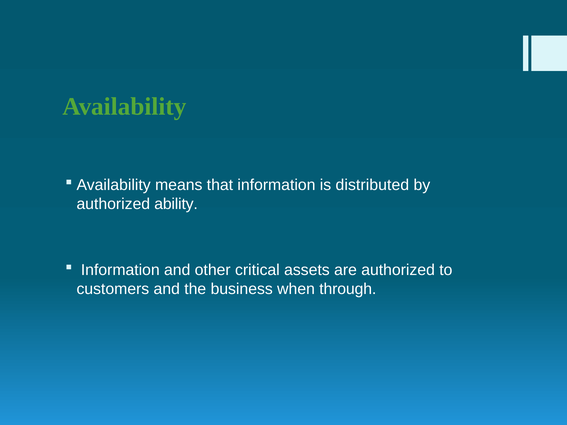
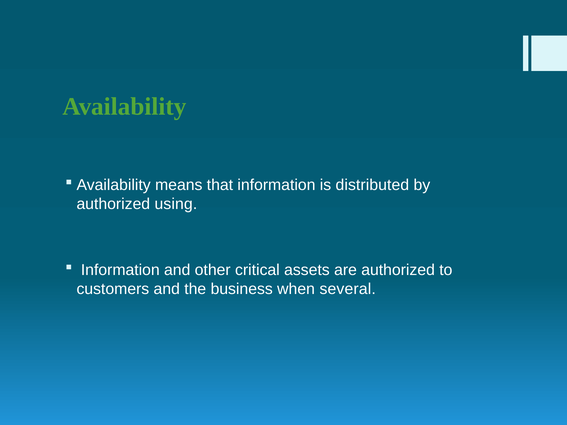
ability: ability -> using (176, 204)
through: through -> several (348, 289)
